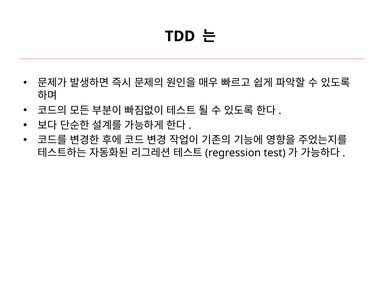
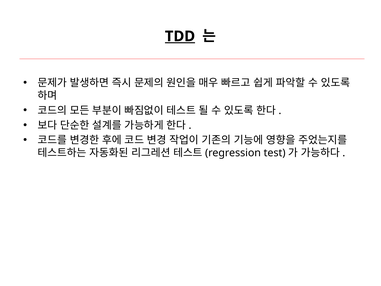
TDD underline: none -> present (180, 36)
